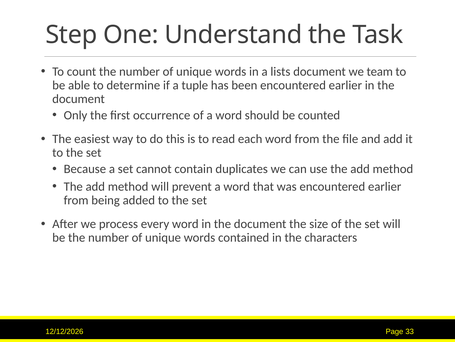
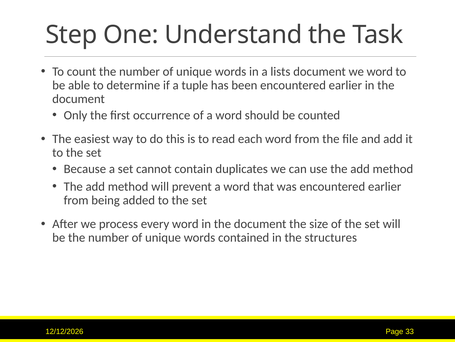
we team: team -> word (380, 71)
characters: characters -> structures (331, 237)
